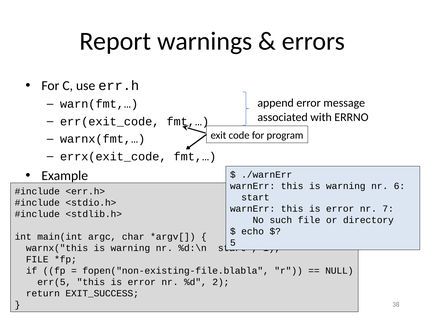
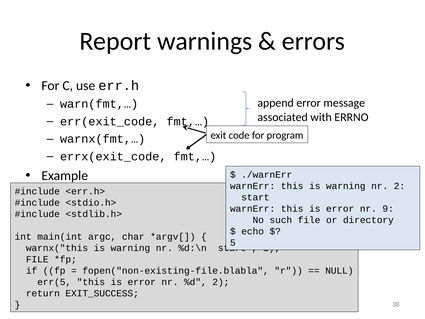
nr 6: 6 -> 2 (399, 186)
7: 7 -> 9 (388, 208)
